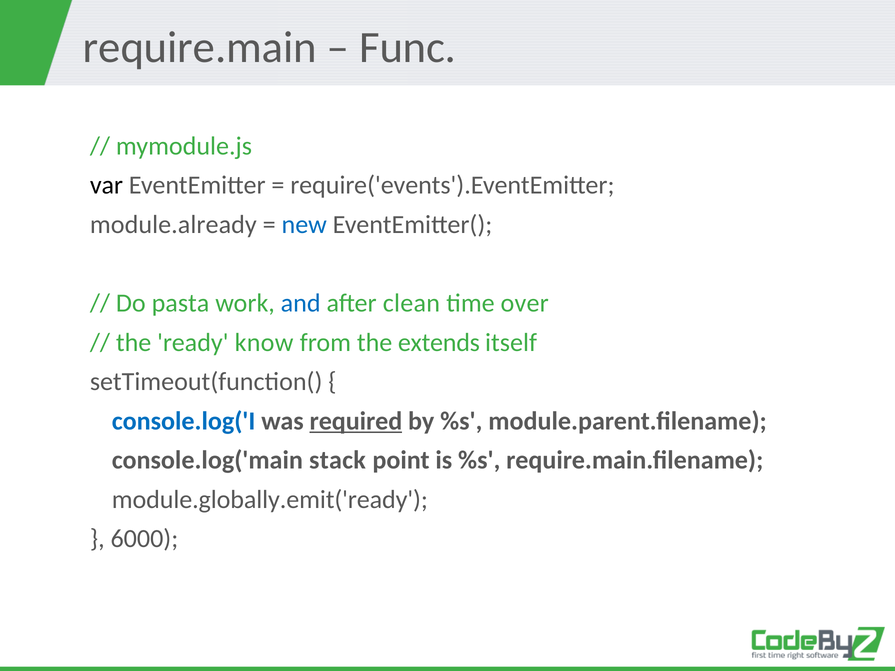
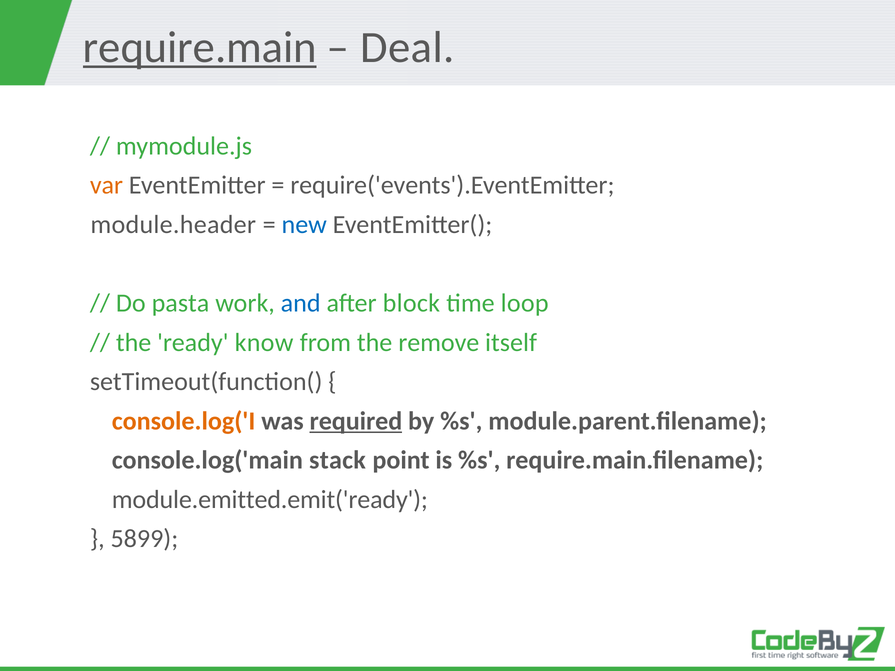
require.main underline: none -> present (200, 47)
Func: Func -> Deal (407, 47)
var colour: black -> orange (107, 185)
module.already: module.already -> module.header (173, 225)
clean: clean -> block (411, 303)
over: over -> loop (525, 303)
extends: extends -> remove (439, 343)
console.log('I colour: blue -> orange (184, 421)
module.globally.emit('ready: module.globally.emit('ready -> module.emitted.emit('ready (270, 500)
6000: 6000 -> 5899 (144, 539)
